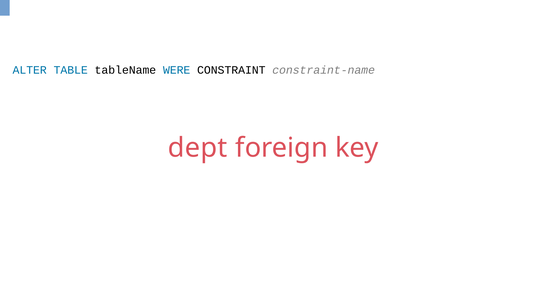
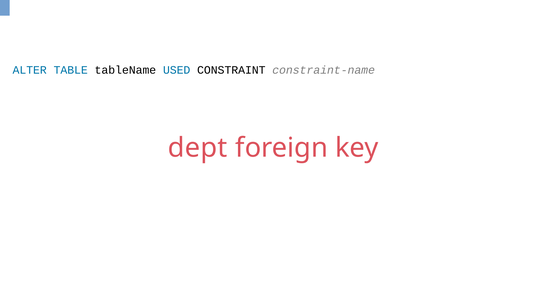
WERE: WERE -> USED (177, 70)
